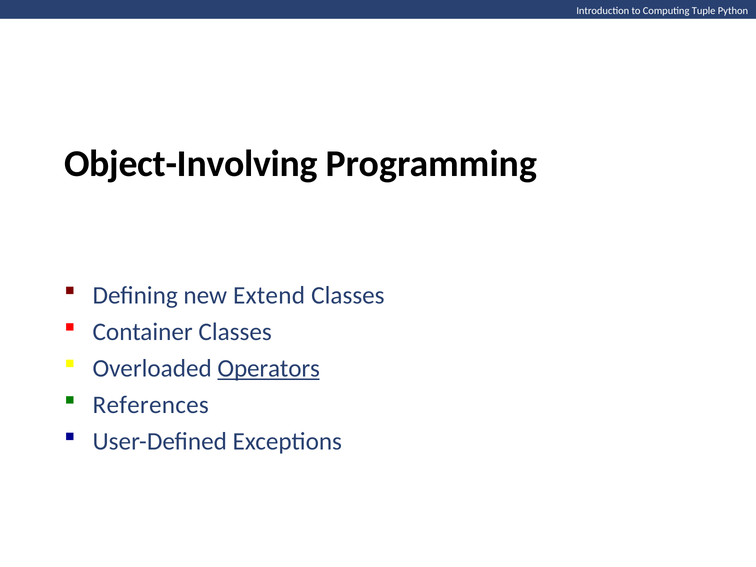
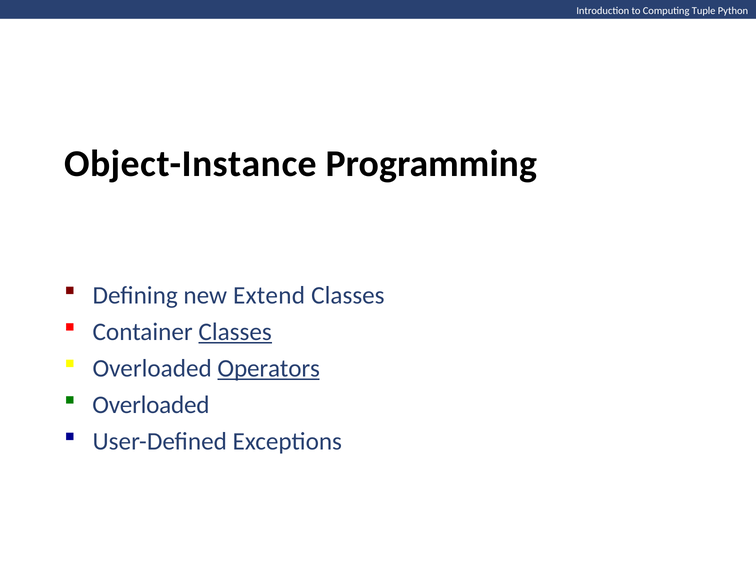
Object-Involving: Object-Involving -> Object-Instance (191, 164)
Classes underline: none -> present (235, 332)
References: References -> Overloaded (151, 405)
